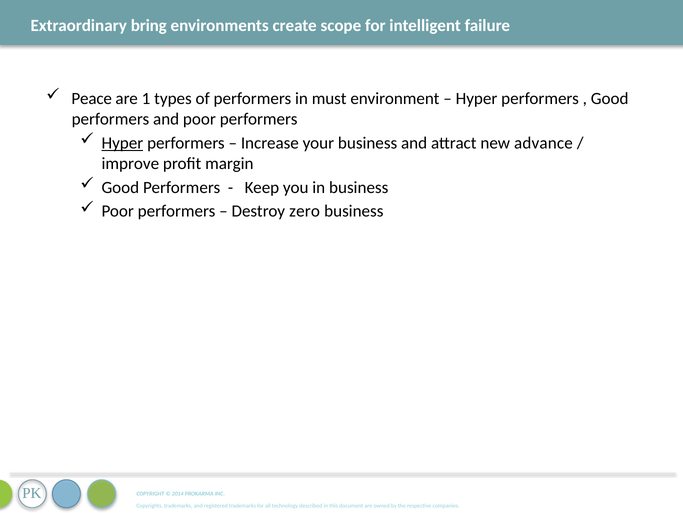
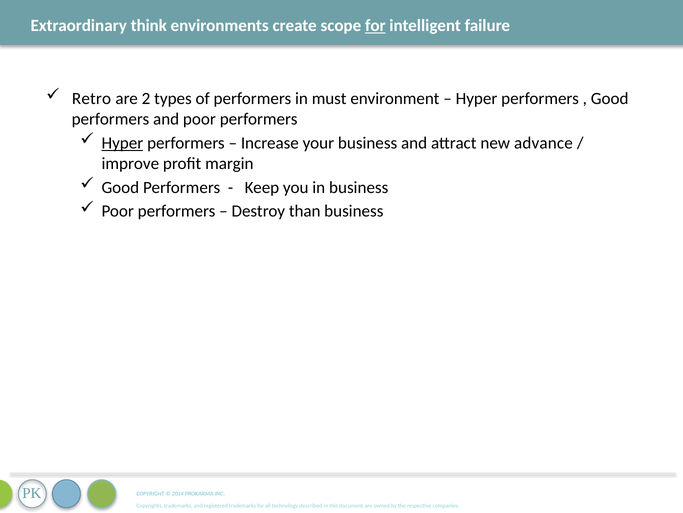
bring: bring -> think (149, 25)
for underline: none -> present (375, 25)
Peace: Peace -> Retro (92, 98)
1: 1 -> 2 (146, 98)
zero: zero -> than (305, 211)
